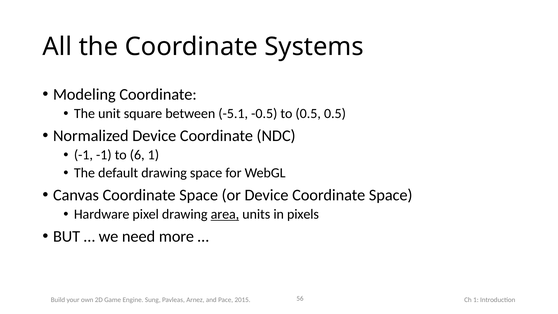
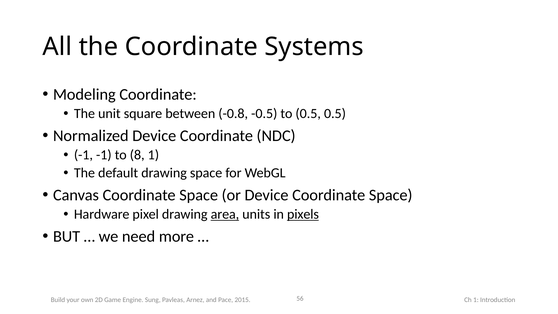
-5.1: -5.1 -> -0.8 (233, 114)
6: 6 -> 8 (137, 155)
pixels underline: none -> present (303, 214)
